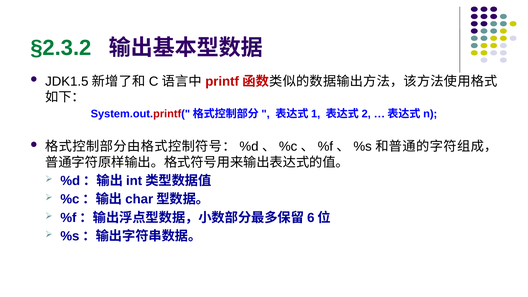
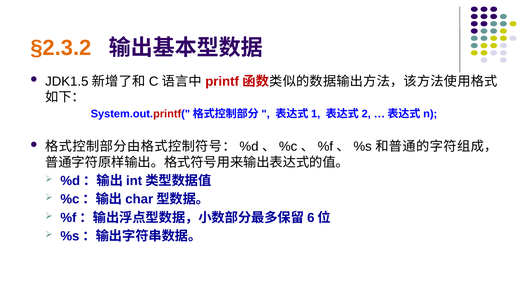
§2.3.2 colour: green -> orange (61, 48)
